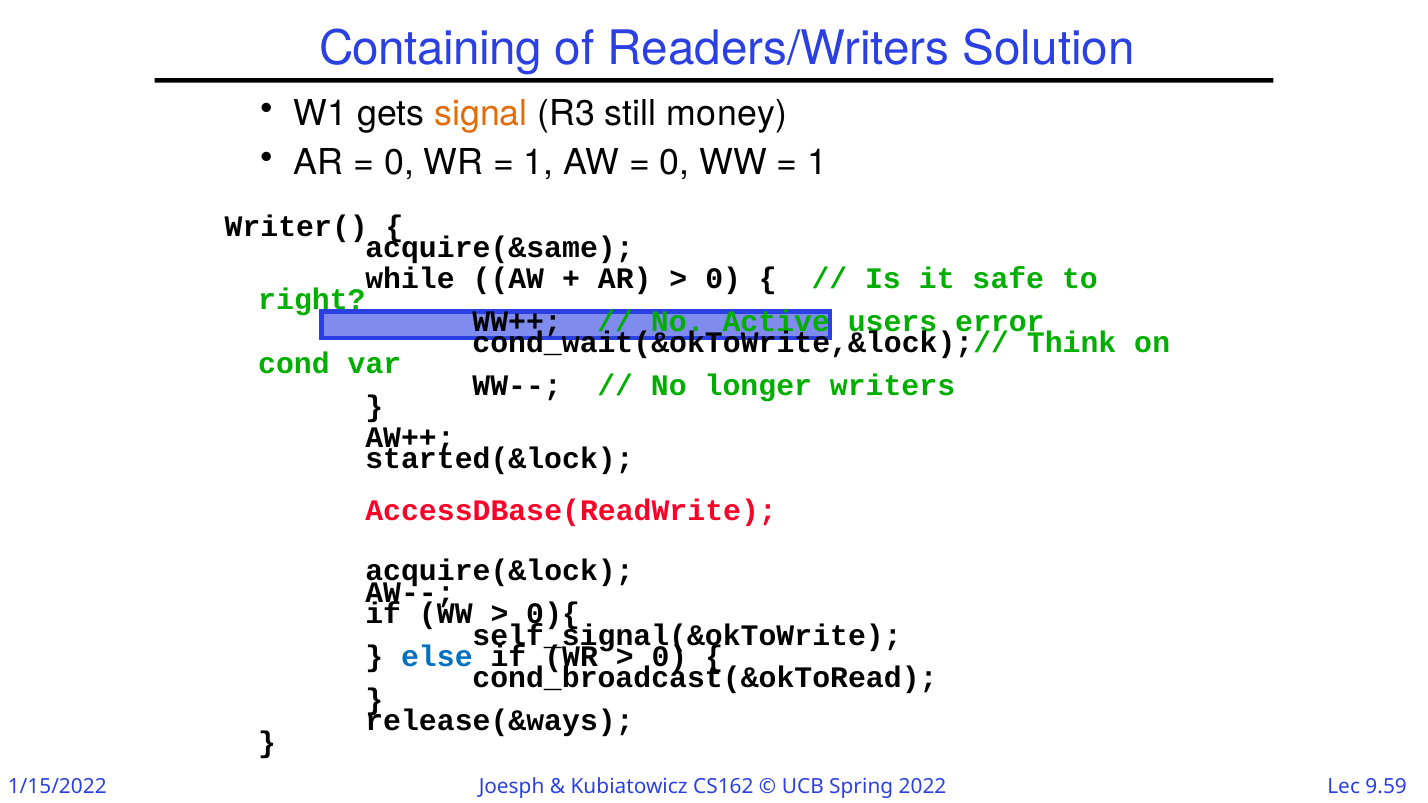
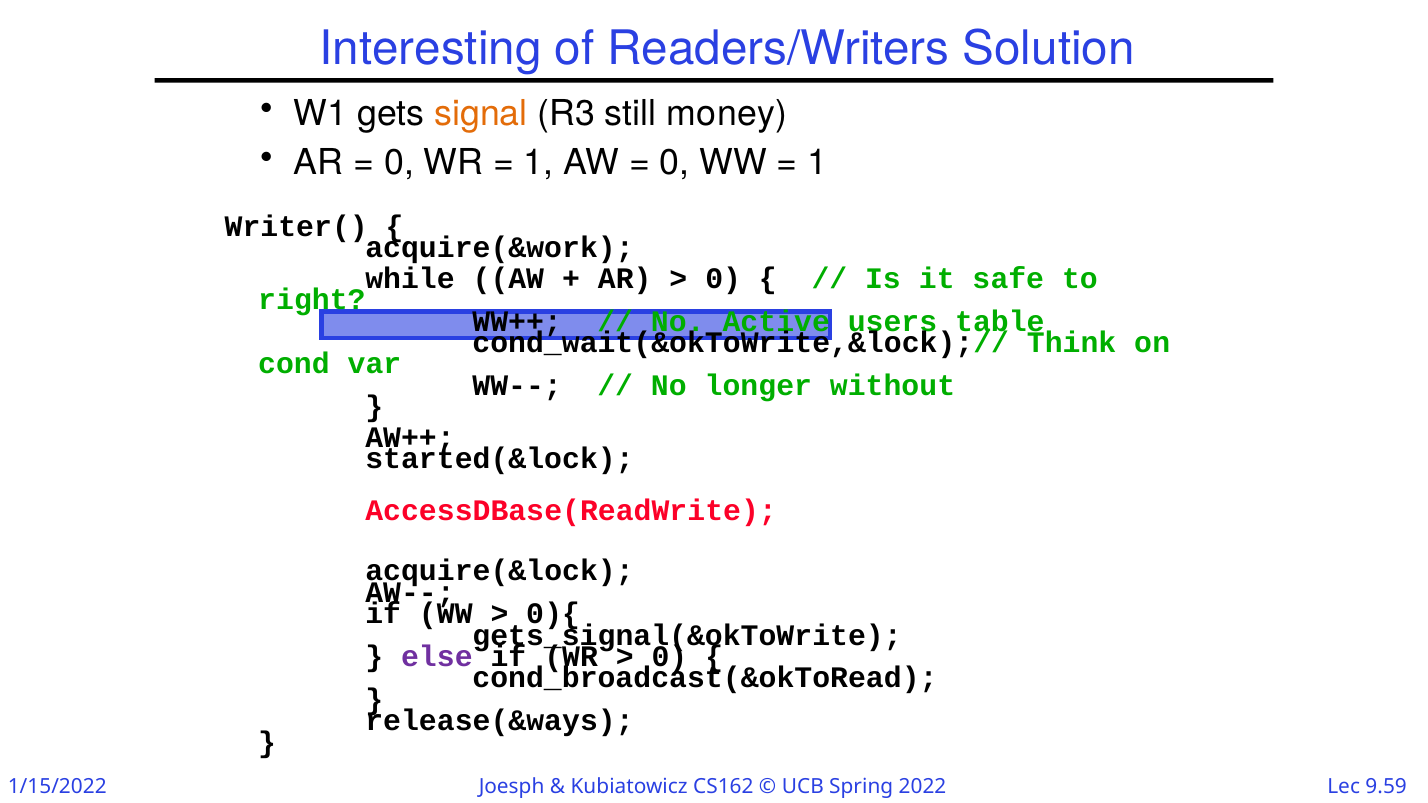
Containing: Containing -> Interesting (430, 49)
acquire(&same: acquire(&same -> acquire(&work (500, 248)
error: error -> table (1000, 321)
writers: writers -> without (893, 386)
self_signal(&okToWrite: self_signal(&okToWrite -> gets_signal(&okToWrite (687, 636)
else colour: blue -> purple (437, 657)
